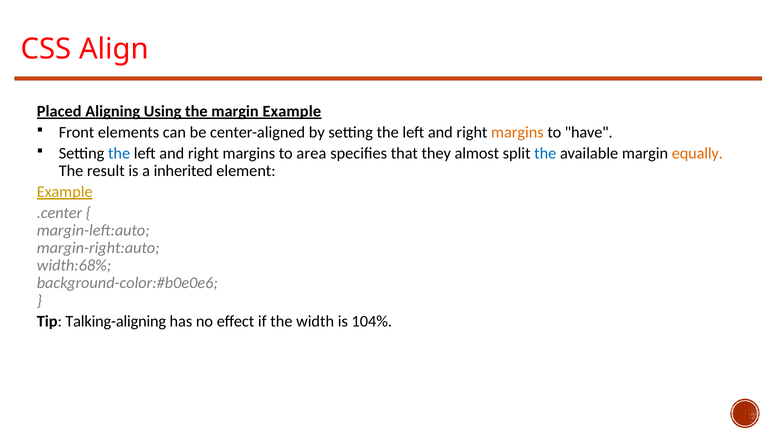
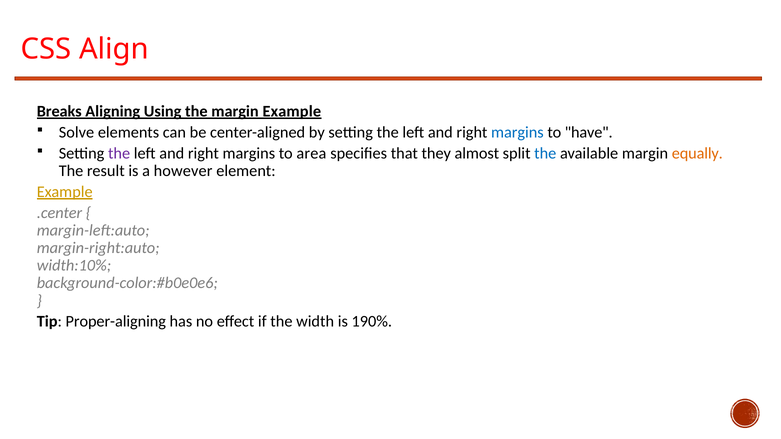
Placed: Placed -> Breaks (59, 112)
Front: Front -> Solve (76, 132)
margins colour: orange -> blue (517, 132)
the colour: blue -> purple (119, 153)
inherited: inherited -> however (183, 171)
width:68%: width:68% -> width:10% (74, 266)
Talking-aligning: Talking-aligning -> Proper-aligning (116, 322)
104%: 104% -> 190% (372, 322)
